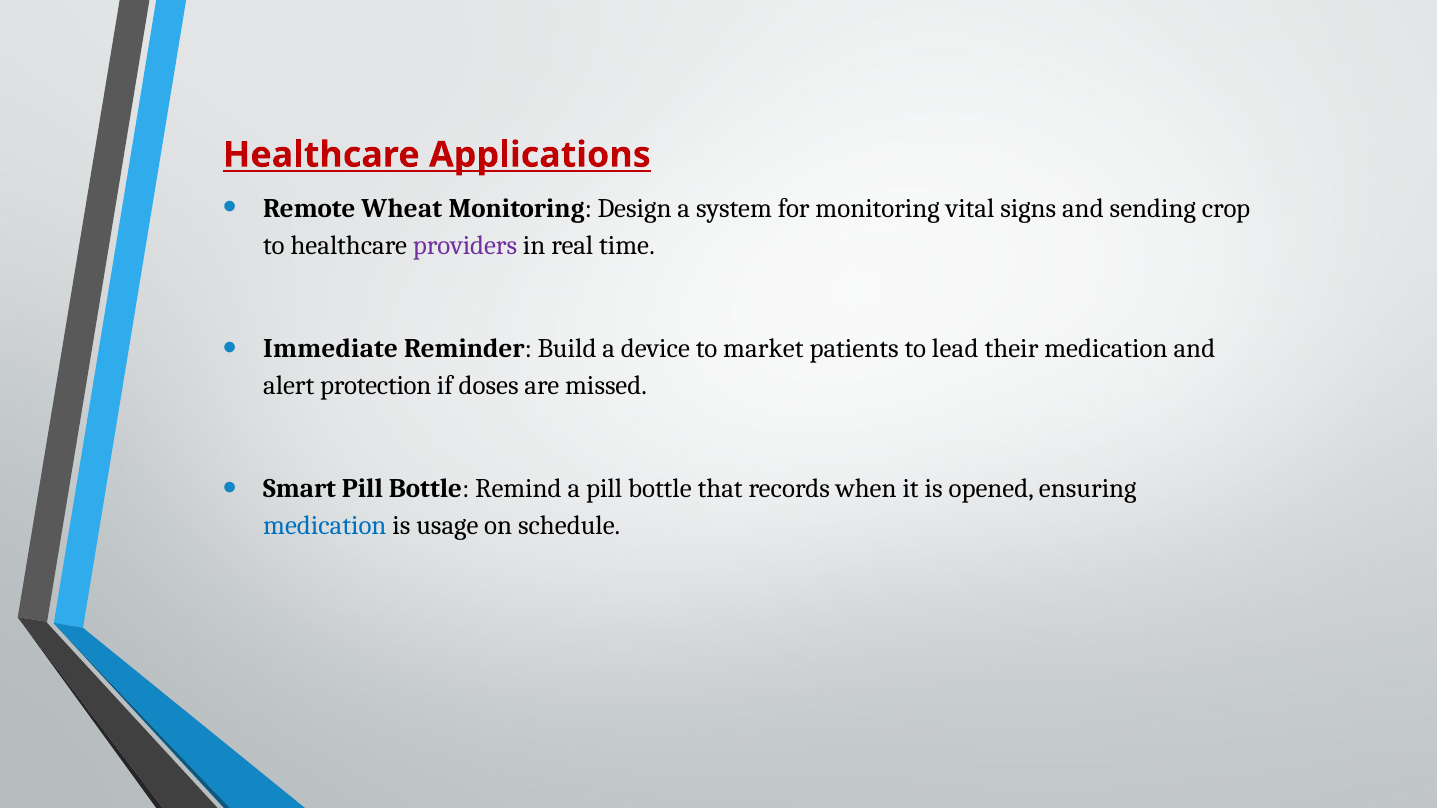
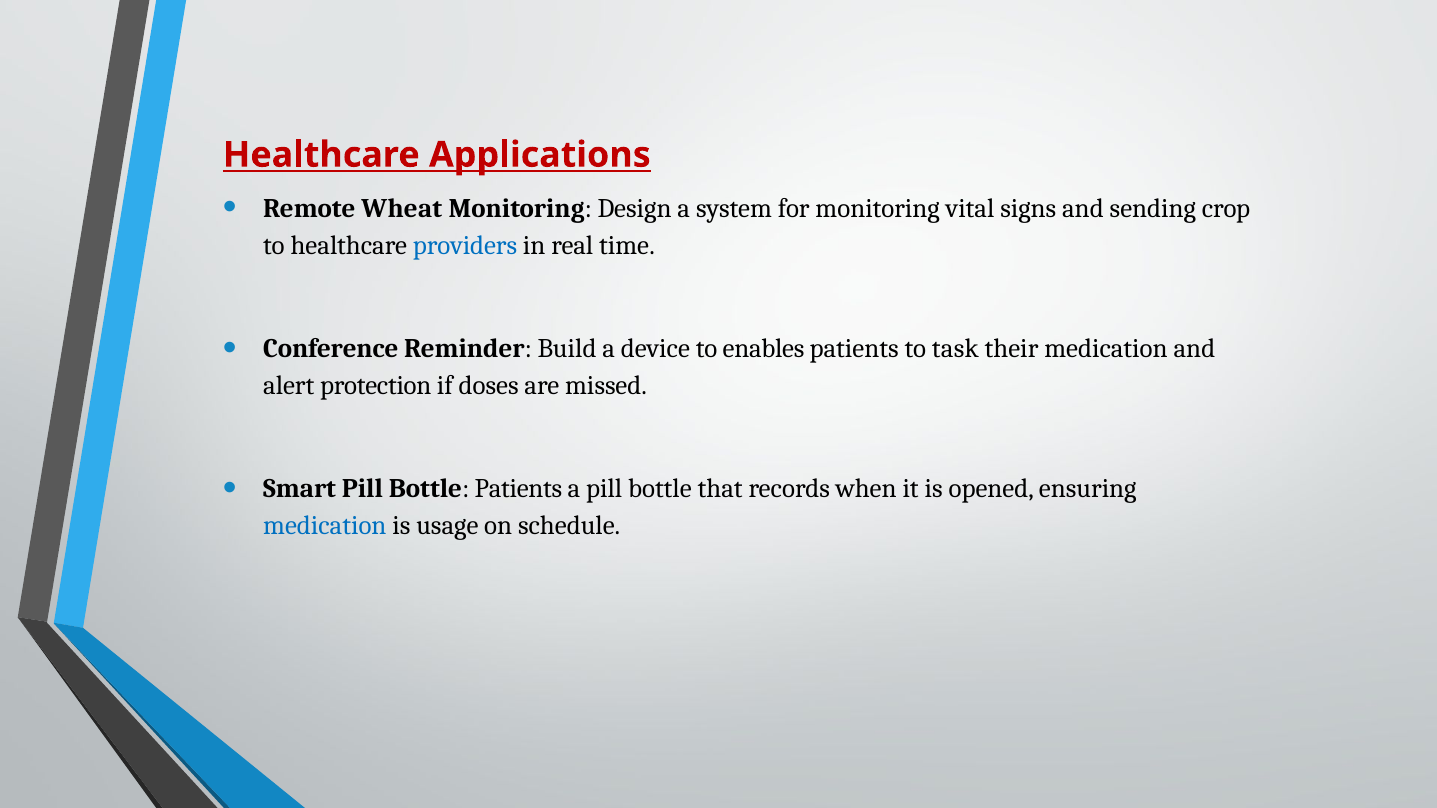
providers colour: purple -> blue (465, 245)
Immediate: Immediate -> Conference (331, 349)
market: market -> enables (764, 349)
lead: lead -> task (955, 349)
Bottle Remind: Remind -> Patients (518, 489)
